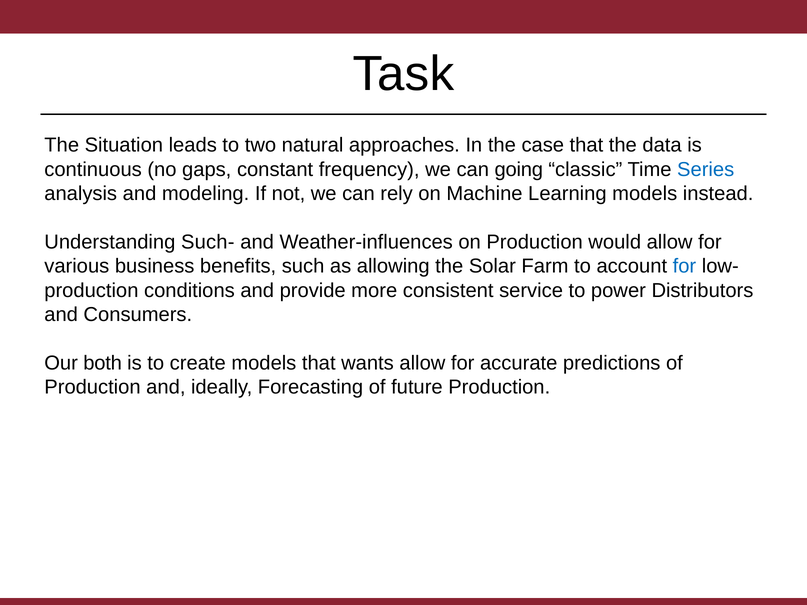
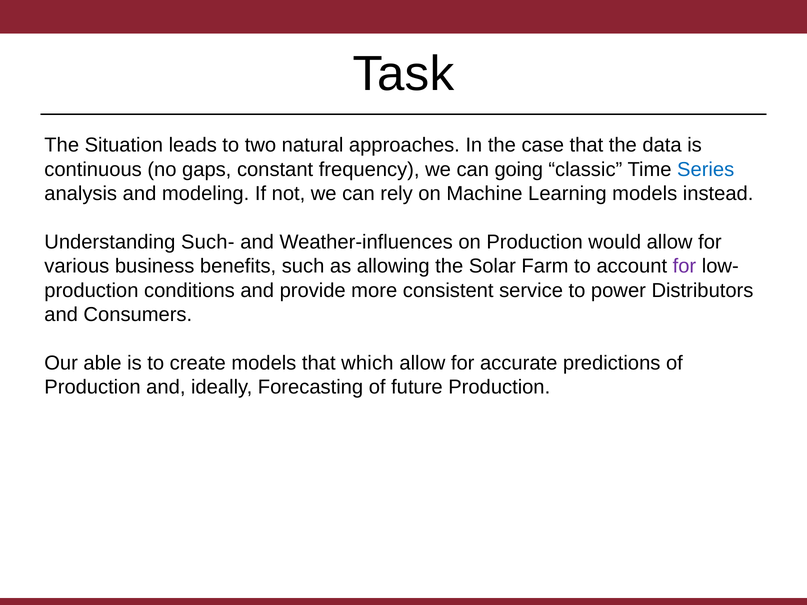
for colour: blue -> purple (684, 266)
both: both -> able (103, 363)
wants: wants -> which (367, 363)
